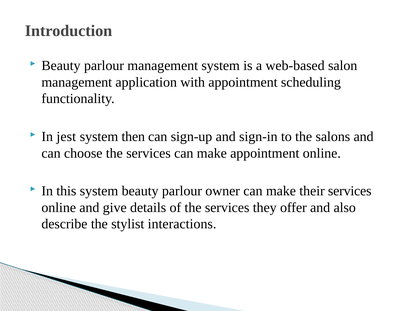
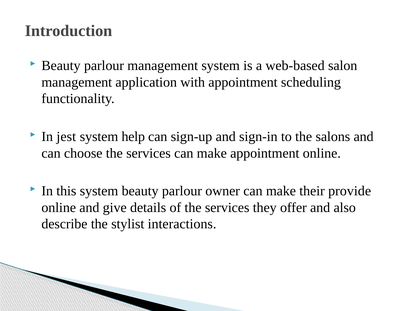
then: then -> help (133, 137)
their services: services -> provide (350, 191)
